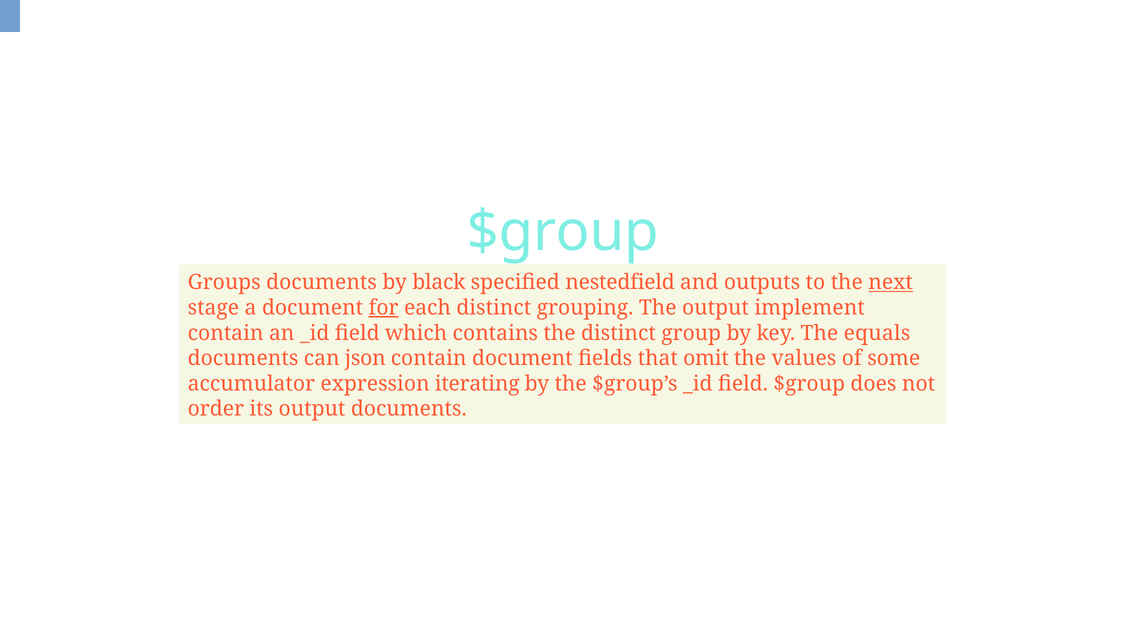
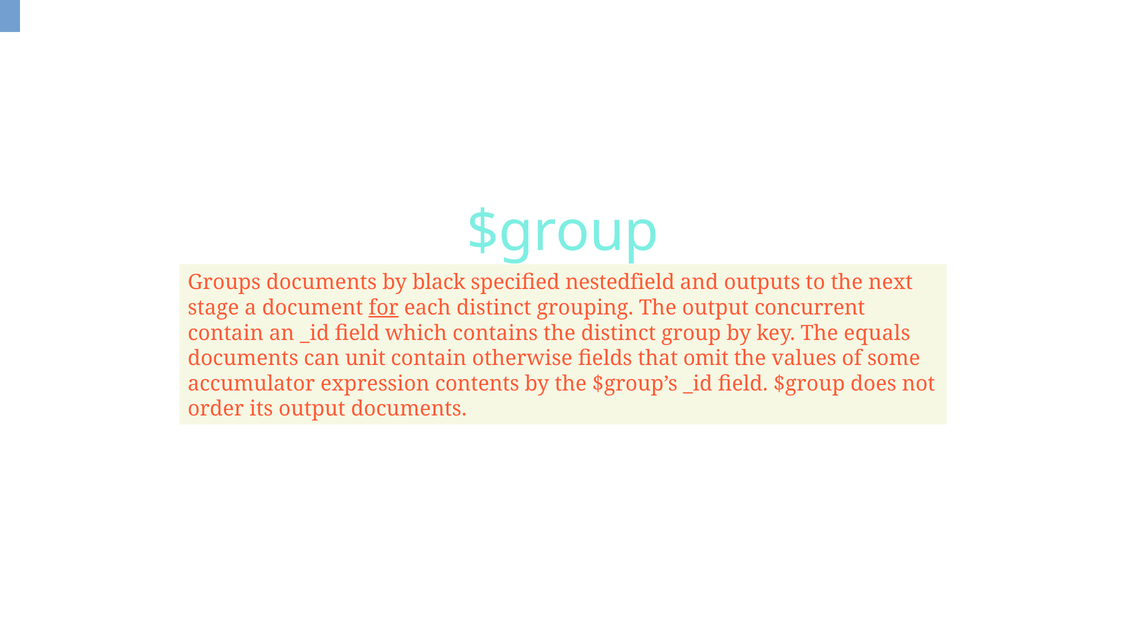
next underline: present -> none (891, 283)
implement: implement -> concurrent (810, 308)
json: json -> unit (365, 359)
contain document: document -> otherwise (522, 359)
iterating: iterating -> contents (477, 384)
